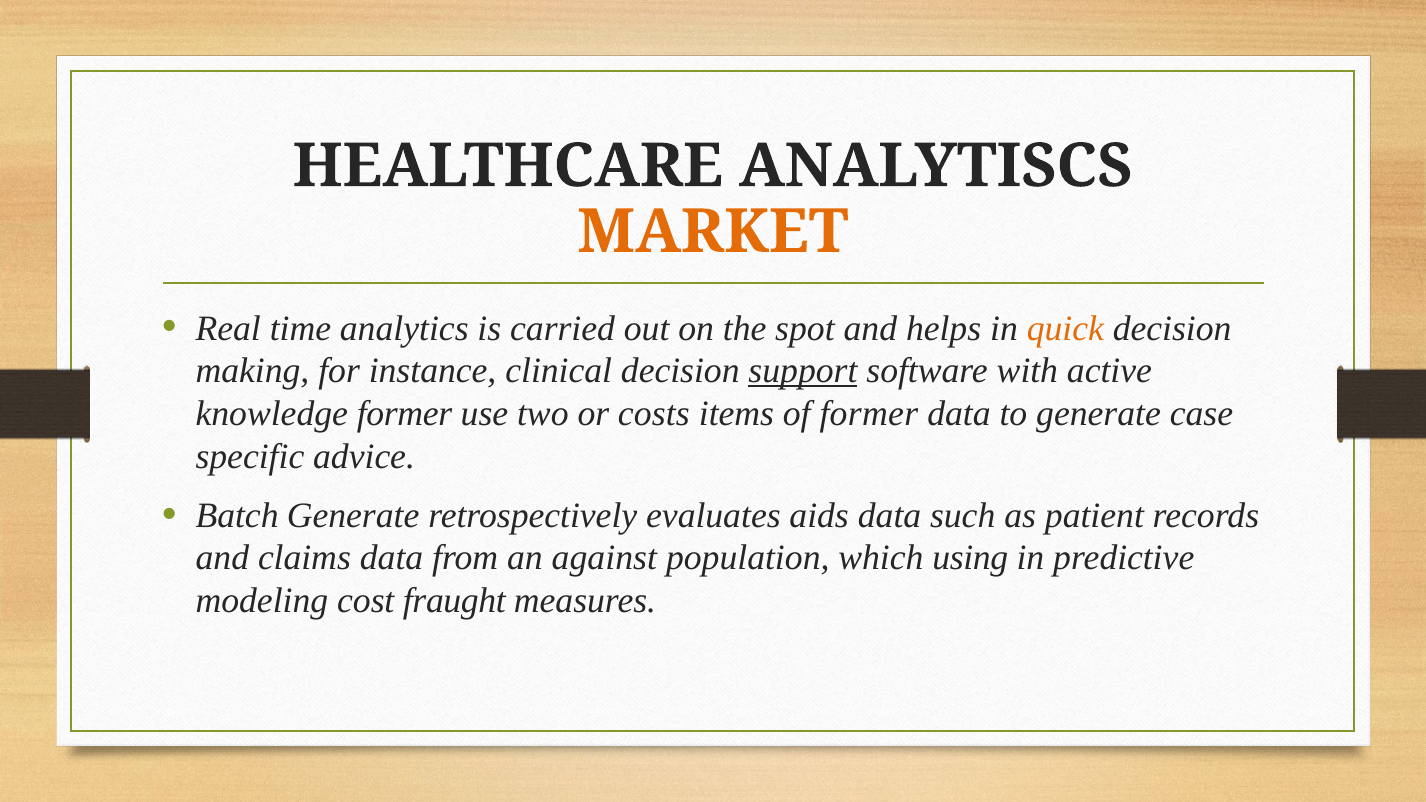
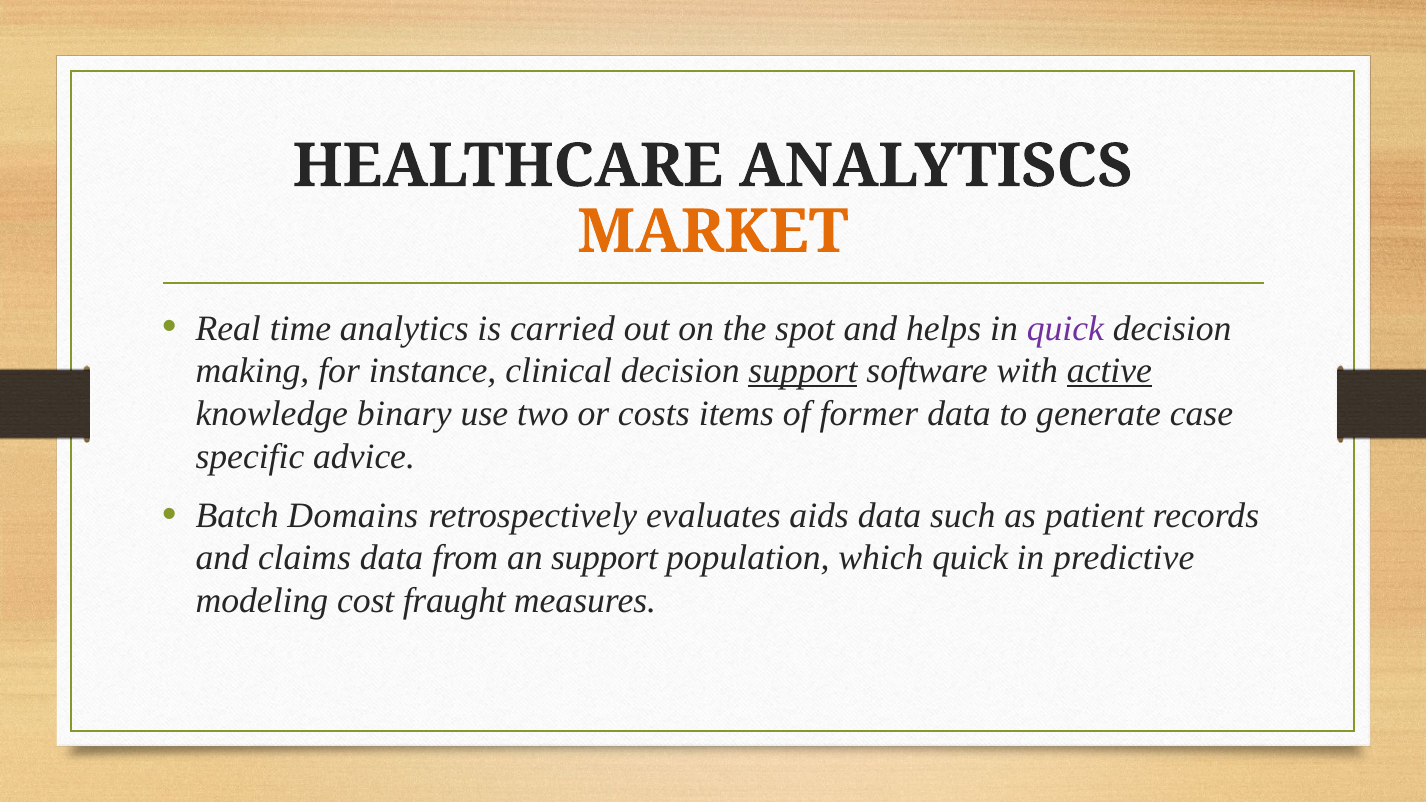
quick colour: orange -> purple (1065, 328)
active underline: none -> present (1109, 371)
knowledge former: former -> binary (404, 414)
Batch Generate: Generate -> Domains (353, 515)
an against: against -> support (605, 558)
which using: using -> quick (970, 558)
